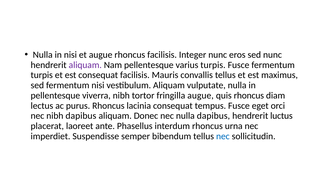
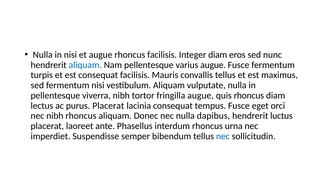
Integer nunc: nunc -> diam (218, 55)
aliquam colour: purple -> blue (85, 65)
varius turpis: turpis -> augue (213, 65)
purus Rhoncus: Rhoncus -> Placerat (108, 105)
nibh dapibus: dapibus -> rhoncus (81, 116)
